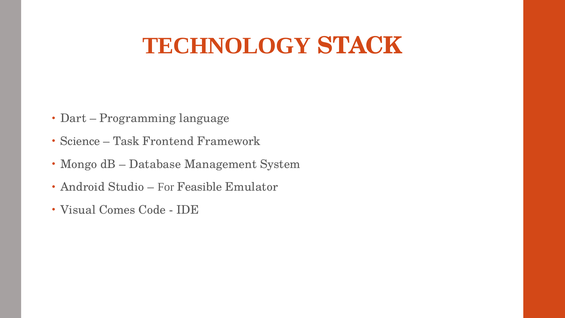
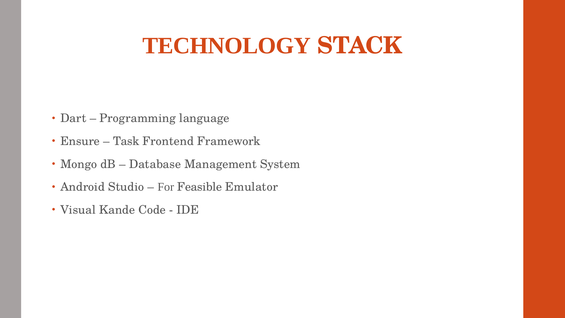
Science: Science -> Ensure (80, 141)
Comes: Comes -> Kande (117, 210)
